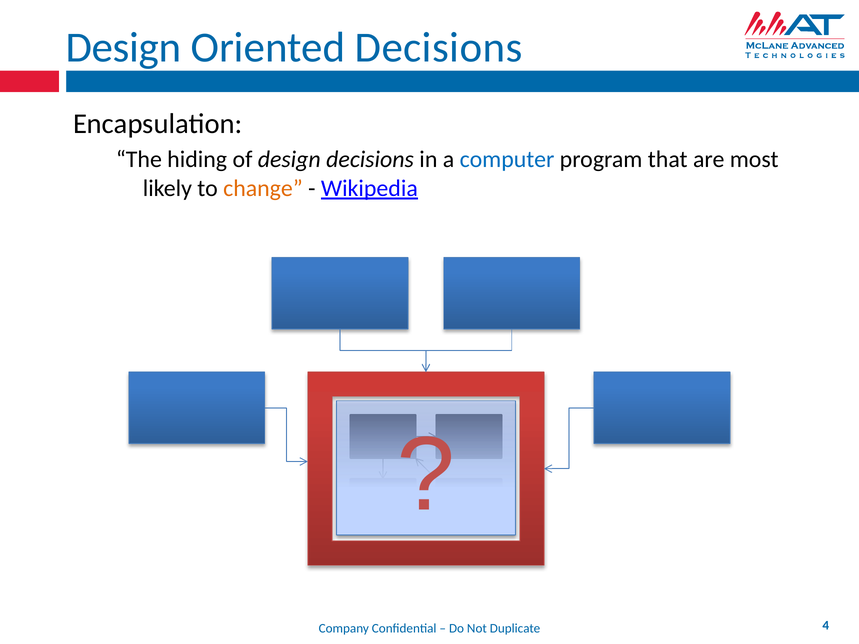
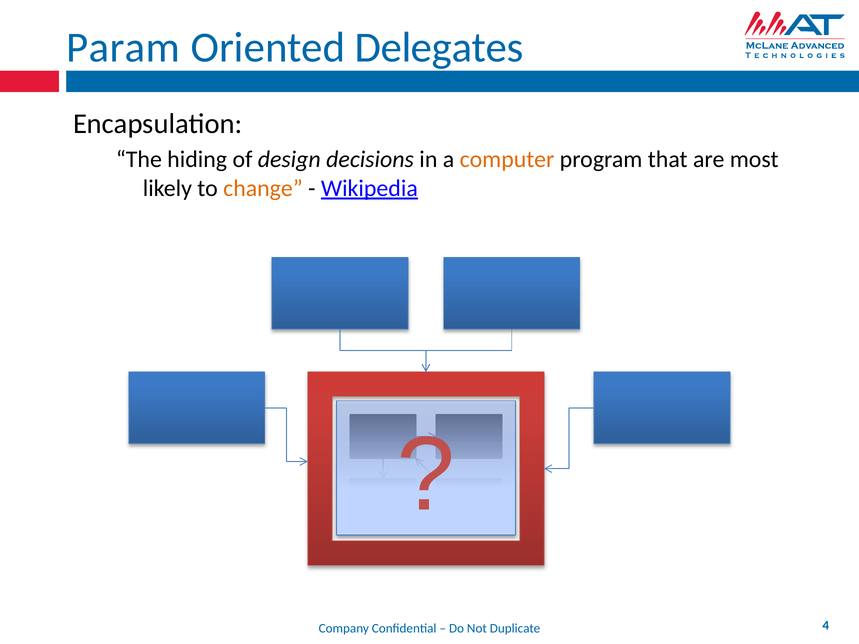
Design: Design -> Param (123, 47)
Oriented Decisions: Decisions -> Delegates (439, 47)
computer colour: blue -> orange (507, 160)
